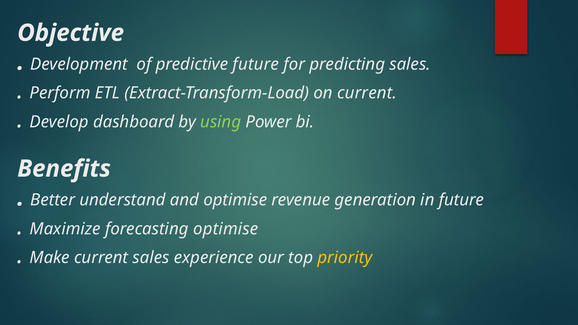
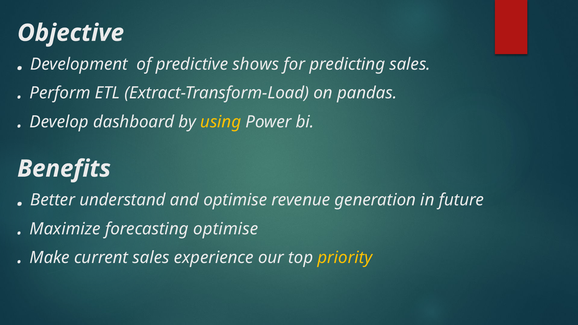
predictive future: future -> shows (256, 64)
on current: current -> pandas (367, 93)
using colour: light green -> yellow (221, 122)
